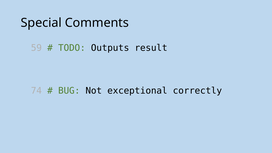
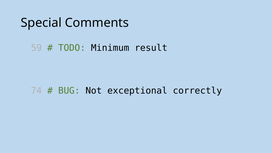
Outputs: Outputs -> Minimum (110, 48)
